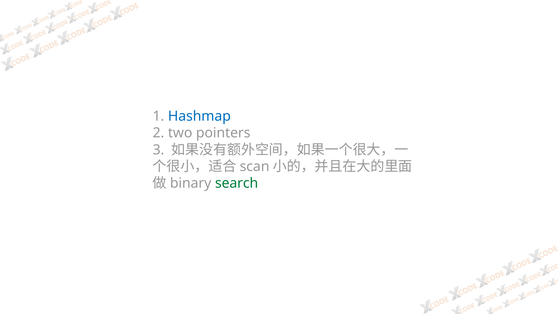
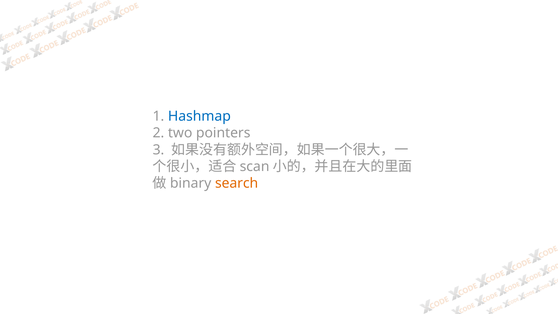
search colour: green -> orange (237, 183)
